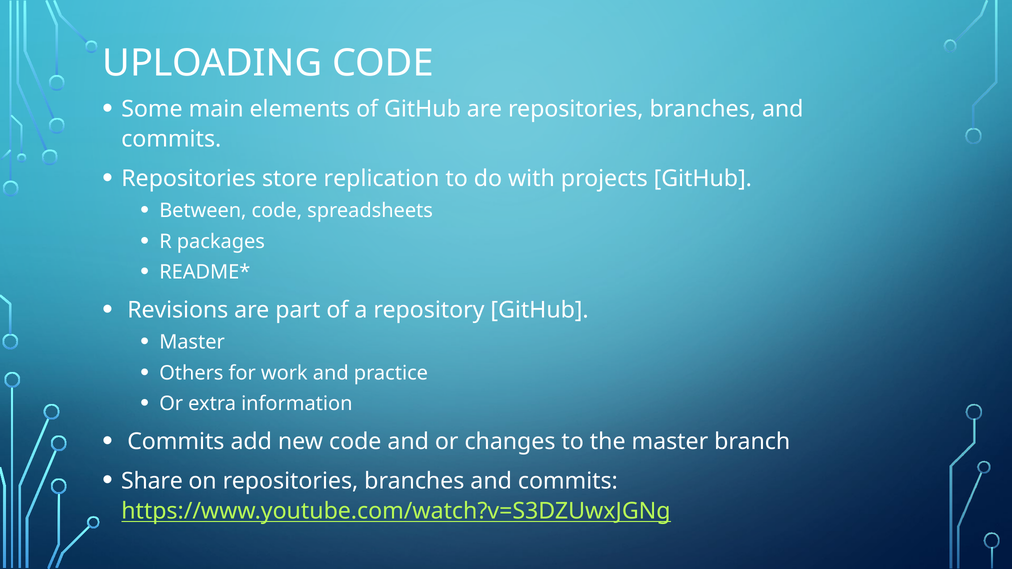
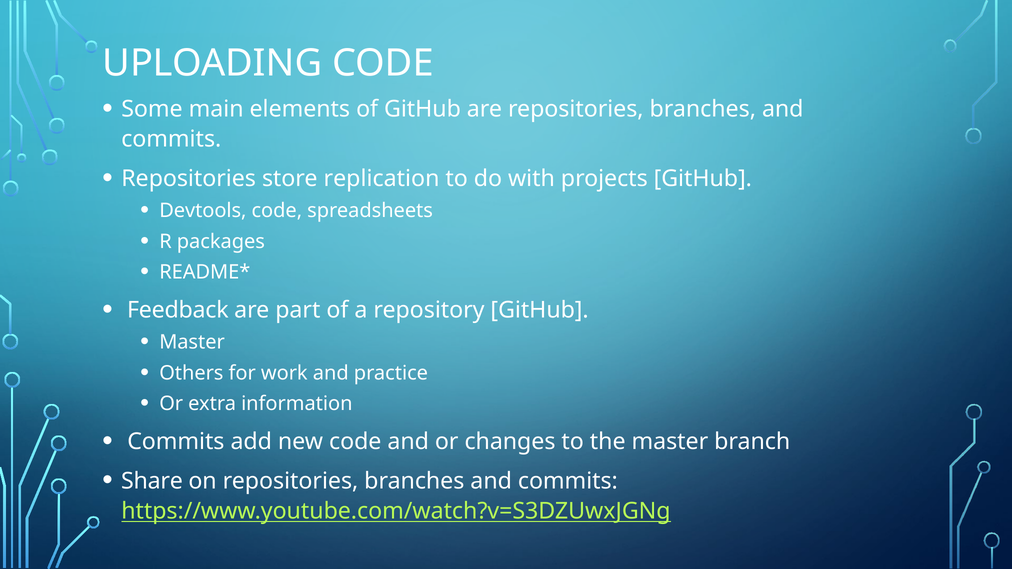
Between: Between -> Devtools (203, 211)
Revisions: Revisions -> Feedback (178, 310)
